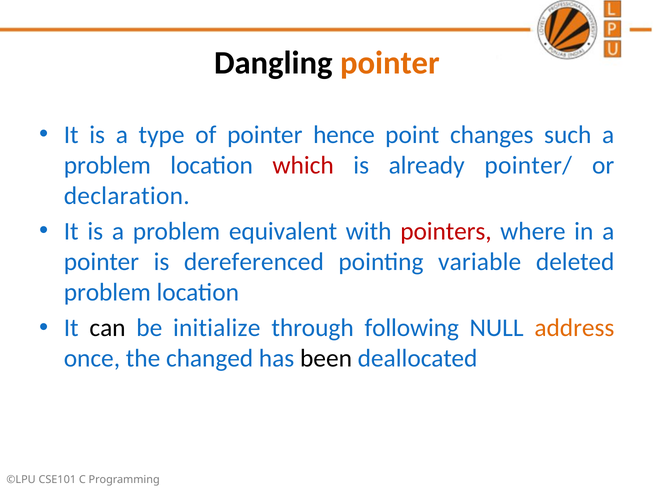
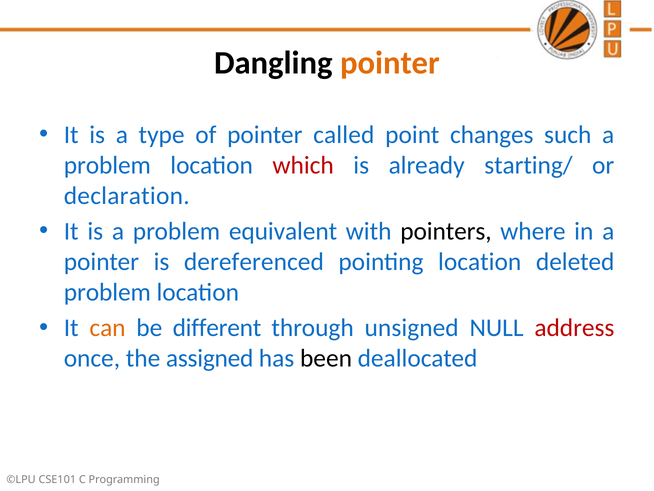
hence: hence -> called (344, 135)
pointer/: pointer/ -> starting/ (528, 165)
pointers colour: red -> black (446, 231)
pointing variable: variable -> location (480, 262)
can colour: black -> orange (108, 328)
initialize: initialize -> different (217, 328)
following: following -> unsigned (412, 328)
address colour: orange -> red (574, 328)
changed: changed -> assigned (210, 358)
